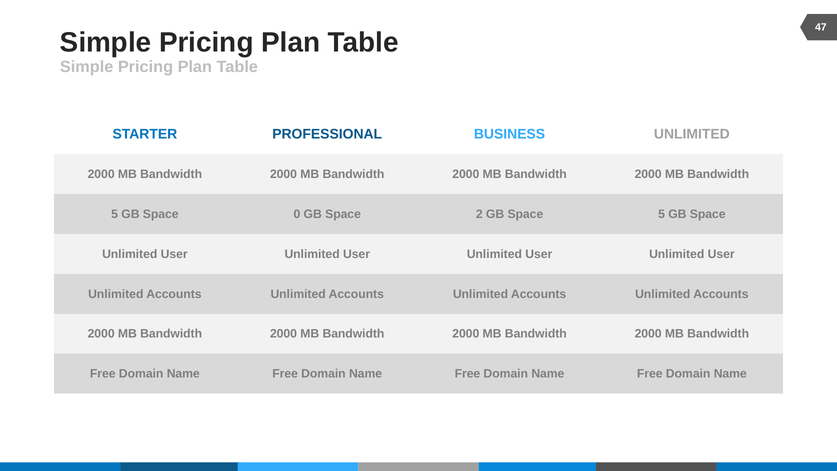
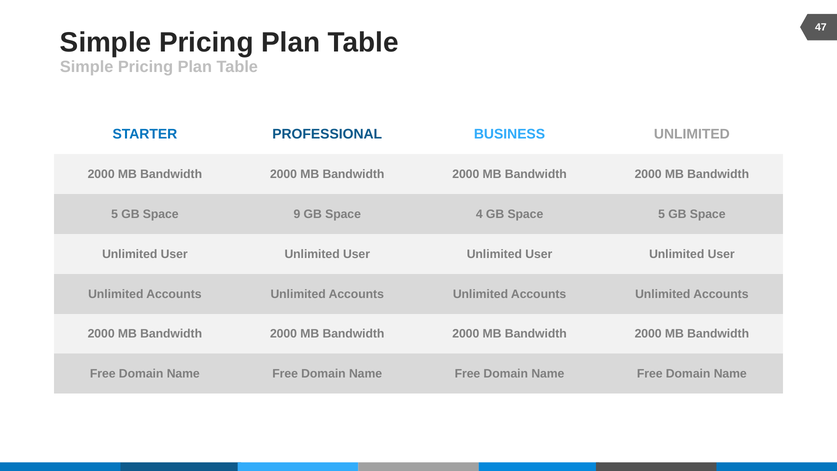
0: 0 -> 9 (297, 214)
2: 2 -> 4 (479, 214)
